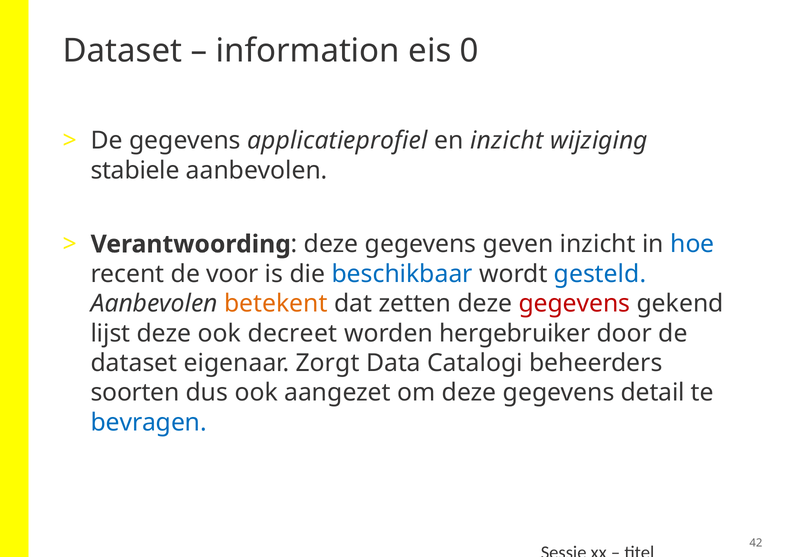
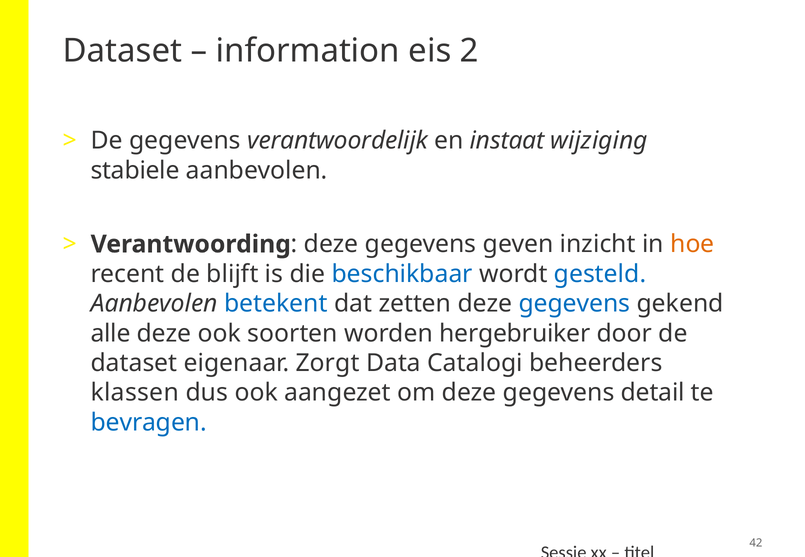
0: 0 -> 2 (469, 51)
applicatieprofiel: applicatieprofiel -> verantwoordelijk (338, 141)
en inzicht: inzicht -> instaat (507, 141)
hoe colour: blue -> orange (692, 244)
voor: voor -> blijft (232, 274)
betekent colour: orange -> blue (276, 304)
gegevens colour: red -> blue (574, 304)
lijst: lijst -> alle (111, 334)
decreet: decreet -> soorten (293, 334)
soorten: soorten -> klassen (135, 393)
